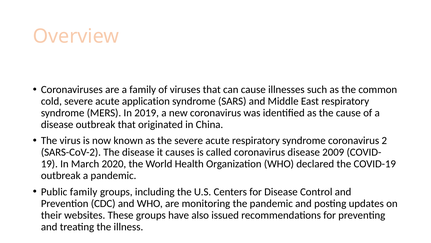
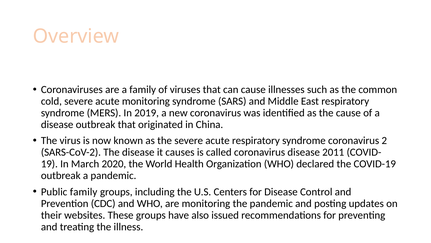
acute application: application -> monitoring (146, 101)
2009: 2009 -> 2011 (333, 152)
